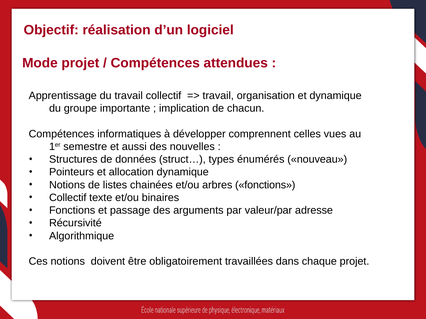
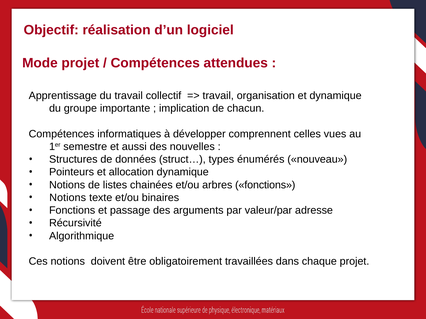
Collectif: Collectif -> Notions (68, 198)
